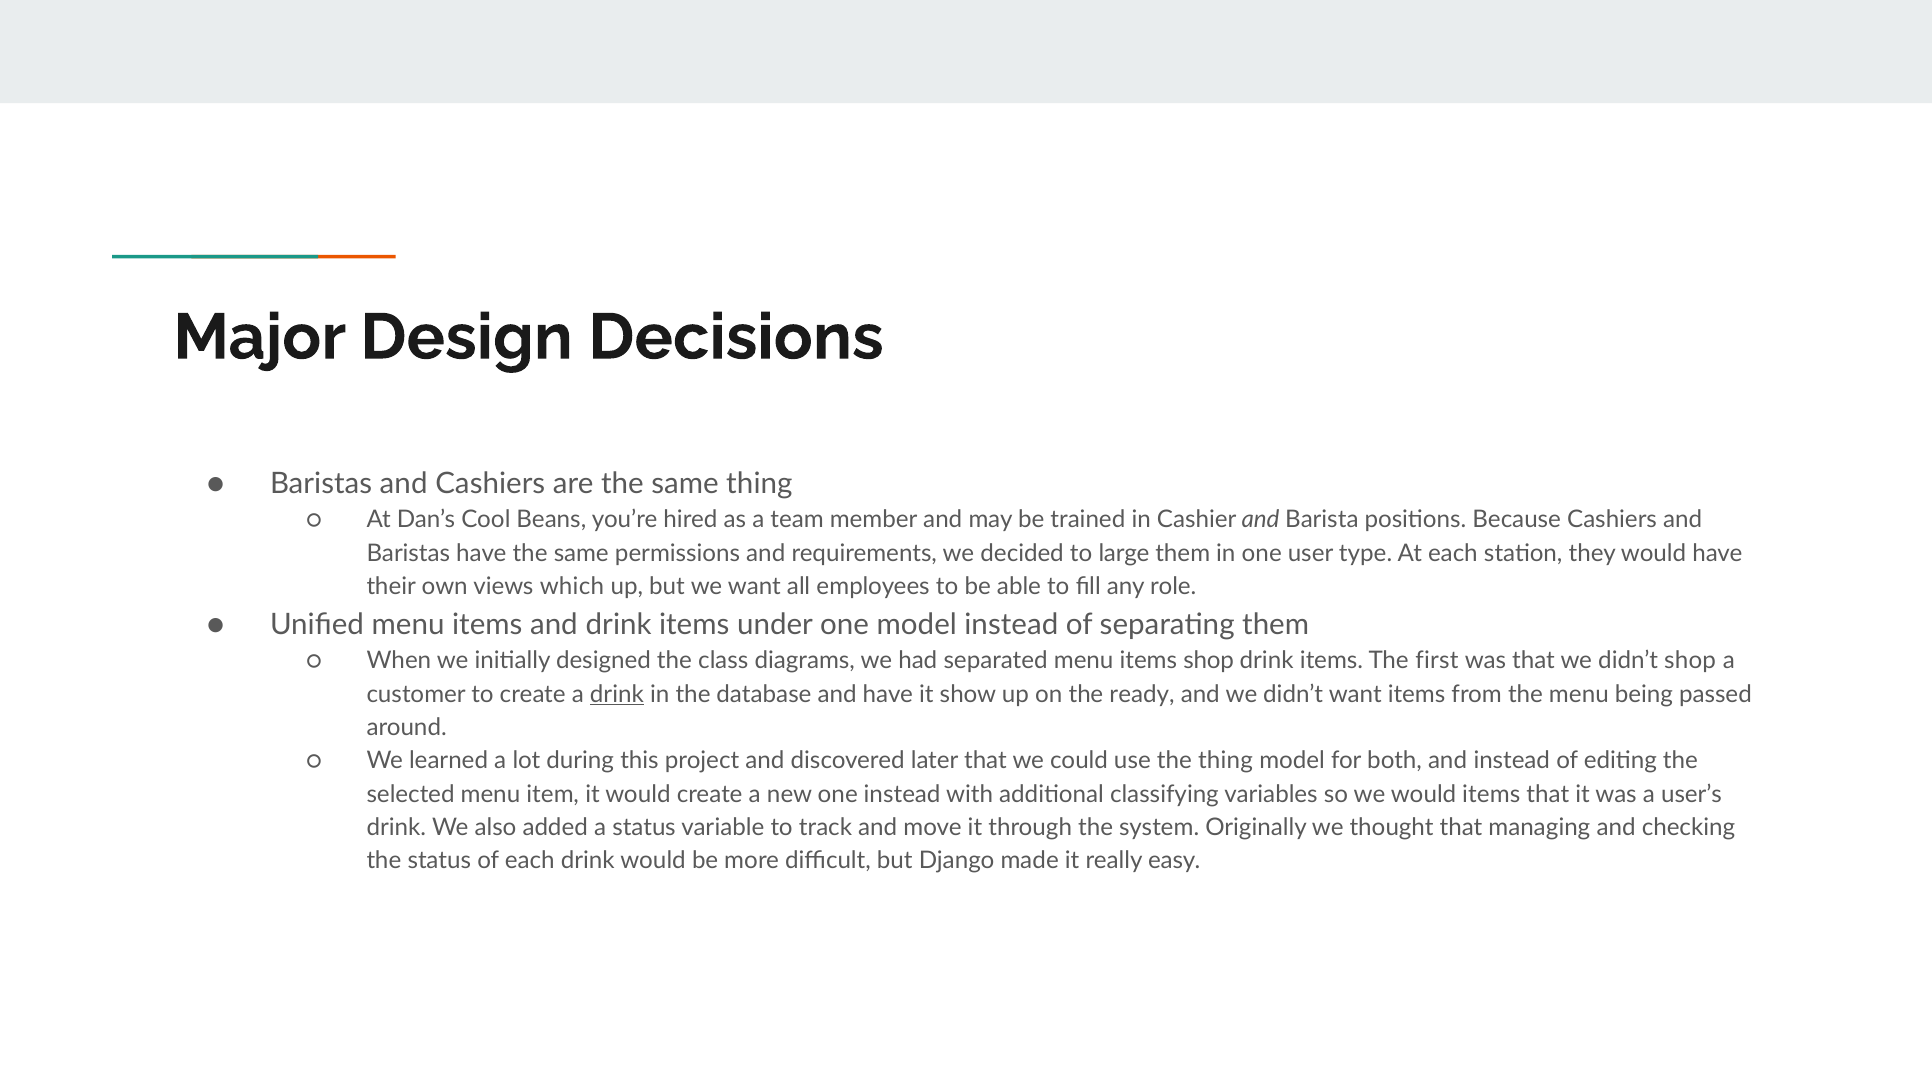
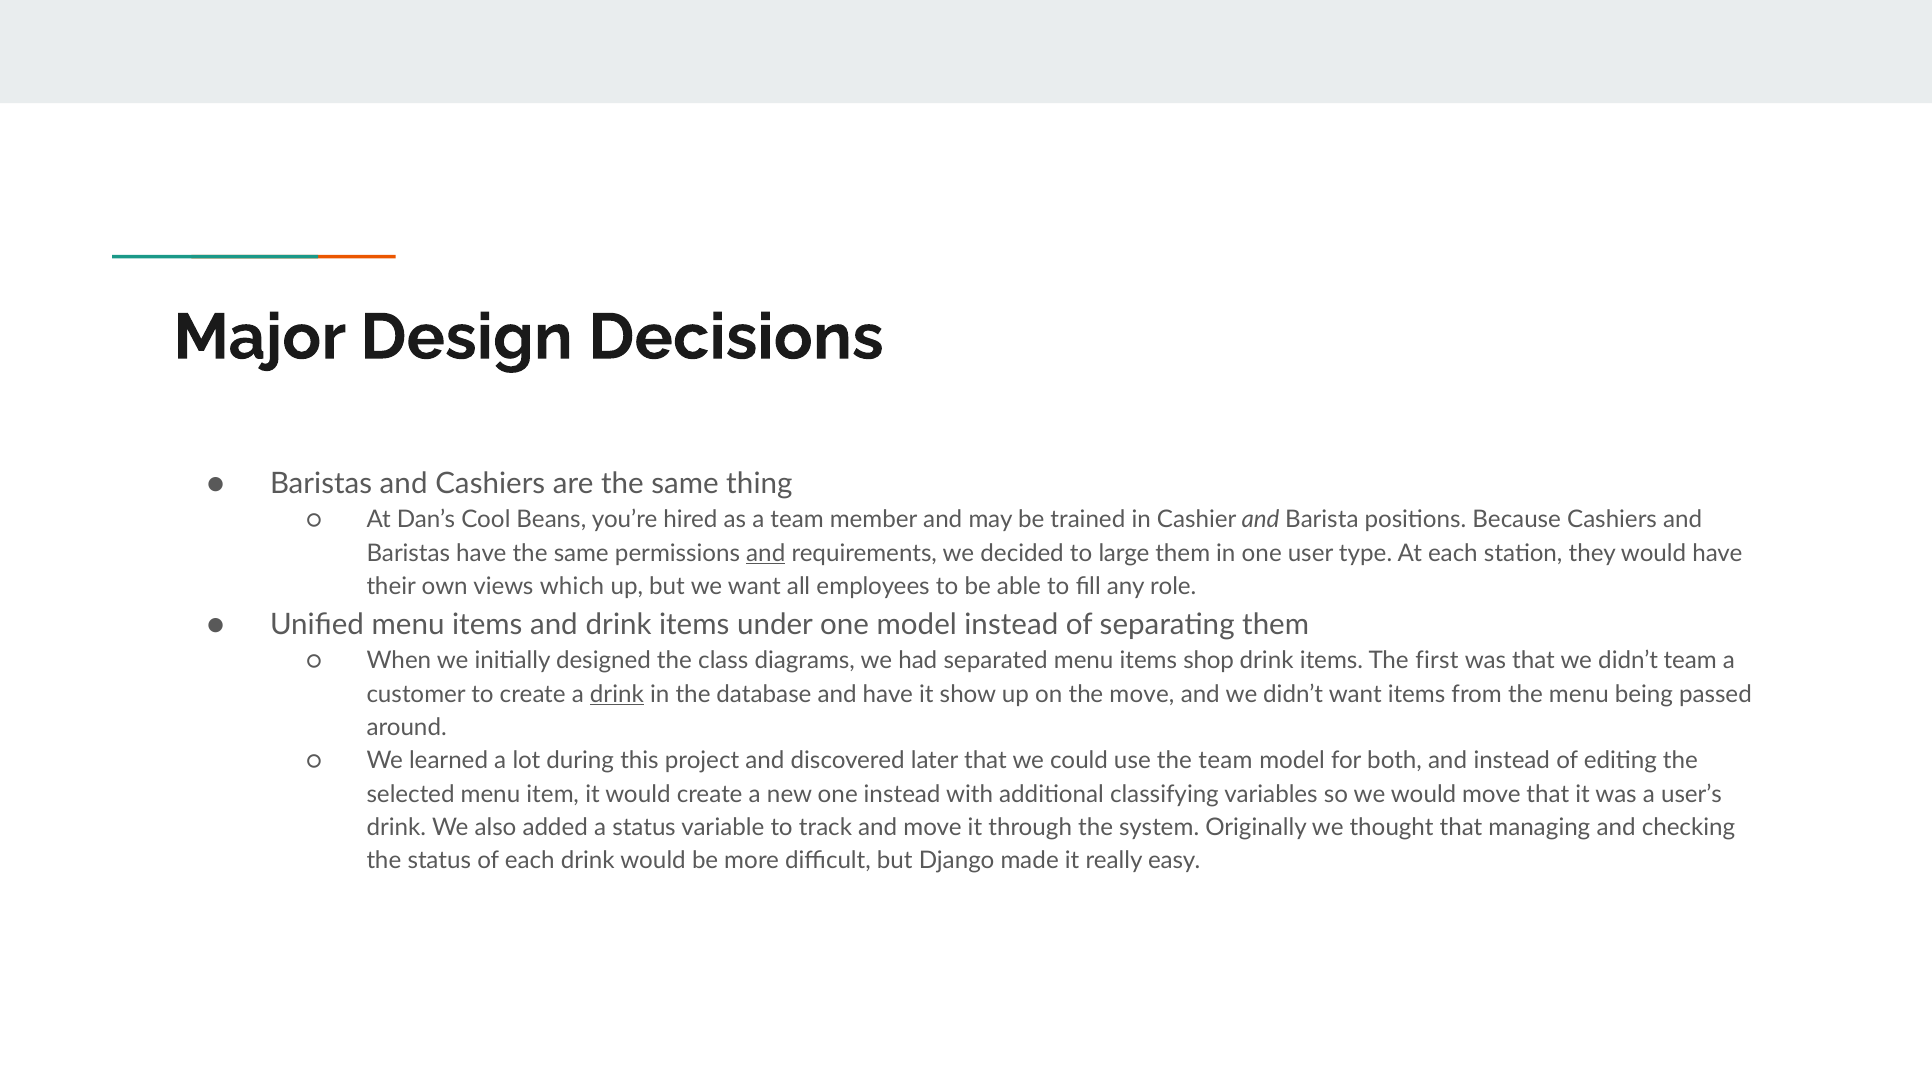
and underline: none -> present (766, 553)
didn’t shop: shop -> team (1690, 661)
the ready: ready -> move (1142, 694)
the thing: thing -> team (1225, 761)
would items: items -> move (1491, 794)
